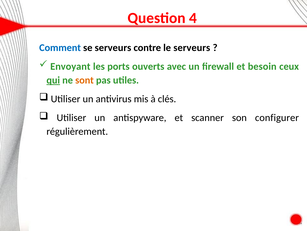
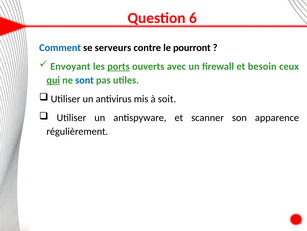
4: 4 -> 6 (193, 18)
le serveurs: serveurs -> pourront (192, 47)
ports underline: none -> present (118, 66)
sont colour: orange -> blue (84, 80)
clés: clés -> soit (167, 99)
configurer: configurer -> apparence (277, 117)
